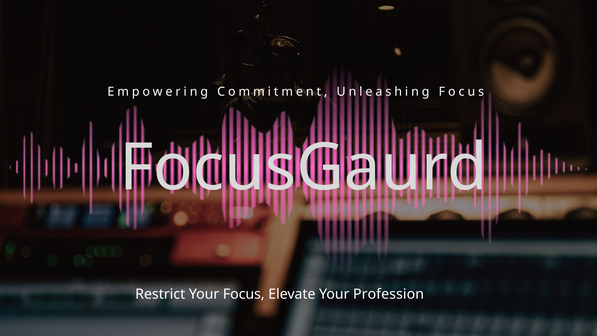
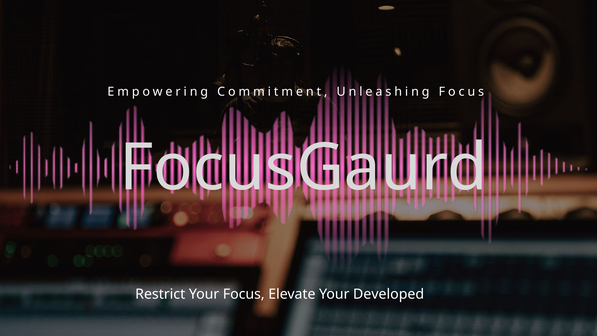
Profession: Profession -> Developed (389, 294)
